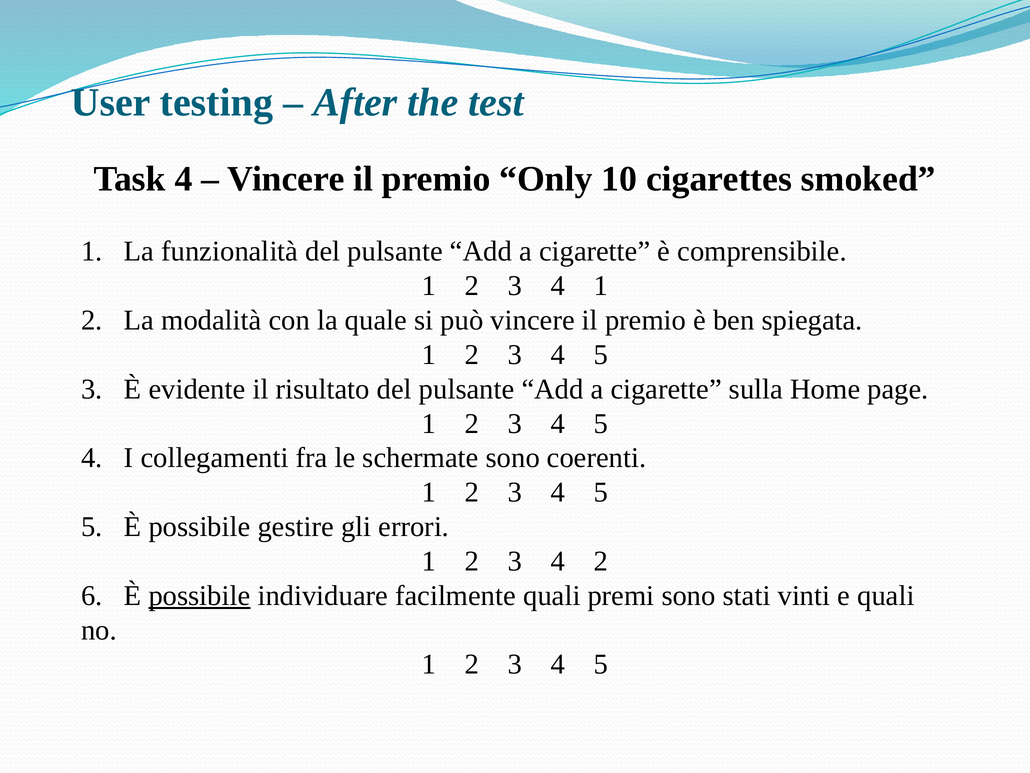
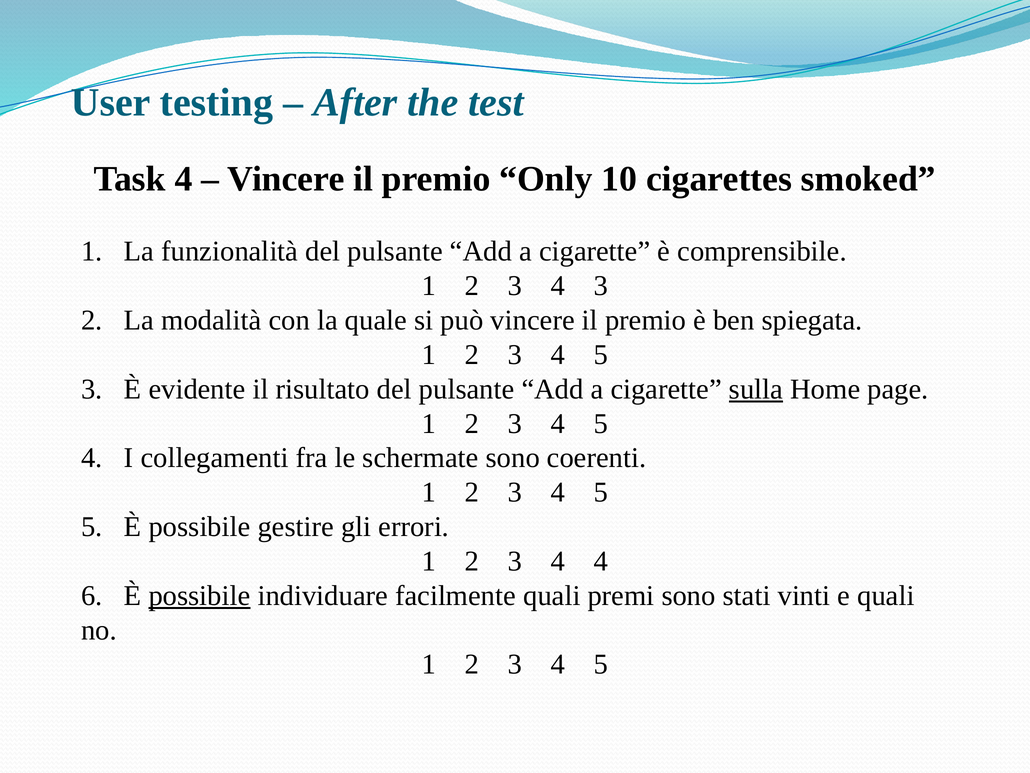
4 1: 1 -> 3 (601, 286)
sulla underline: none -> present (756, 389)
4 2: 2 -> 4 (601, 561)
